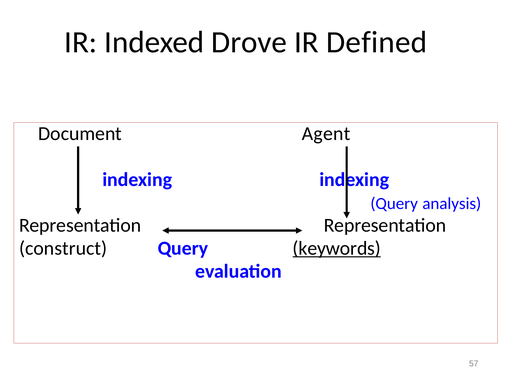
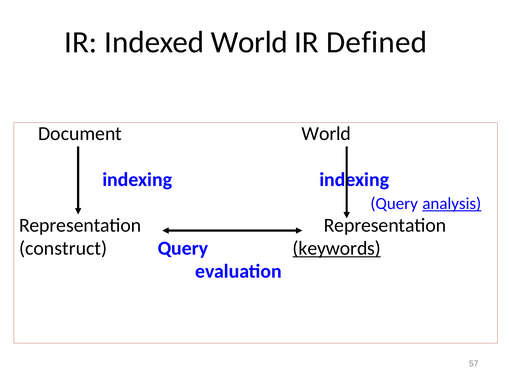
Indexed Drove: Drove -> World (249, 42)
Document Agent: Agent -> World (326, 134)
analysis underline: none -> present (452, 204)
